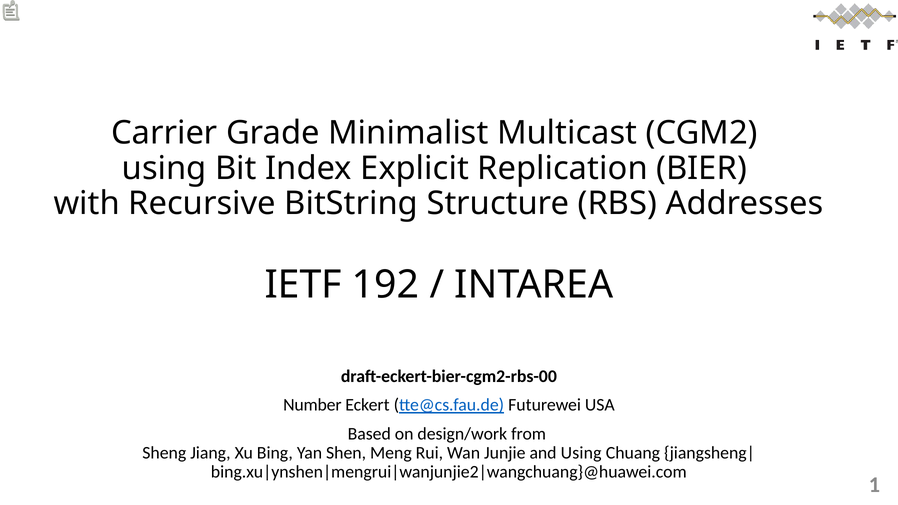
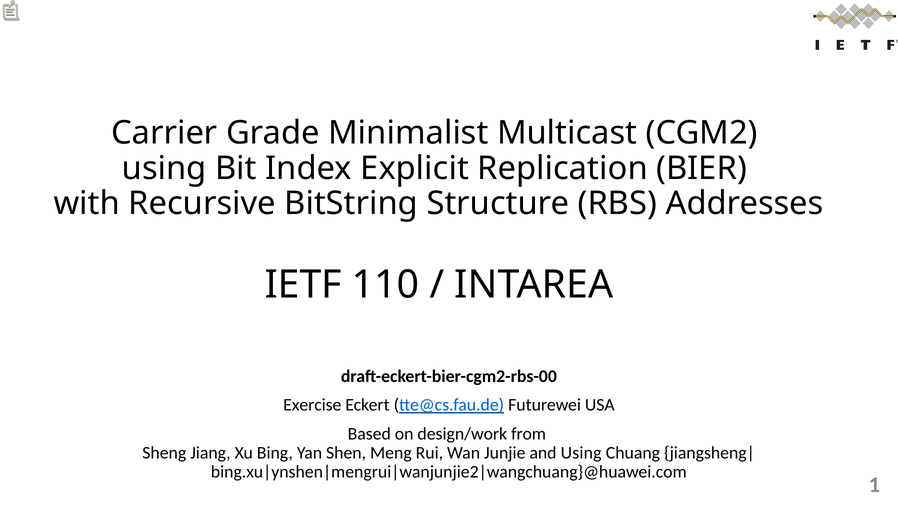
192: 192 -> 110 (386, 285)
Number: Number -> Exercise (312, 405)
